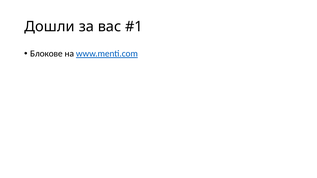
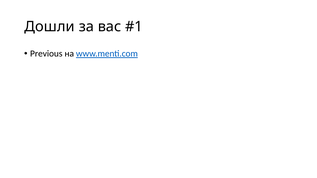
Блокове: Блокове -> Previous (46, 54)
